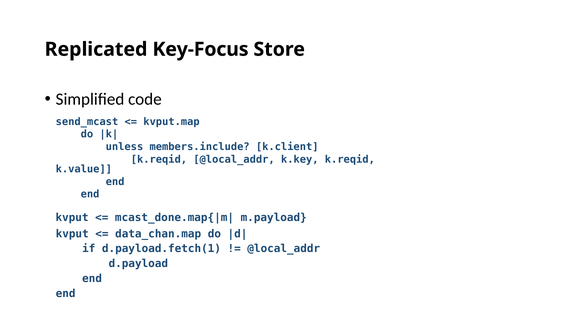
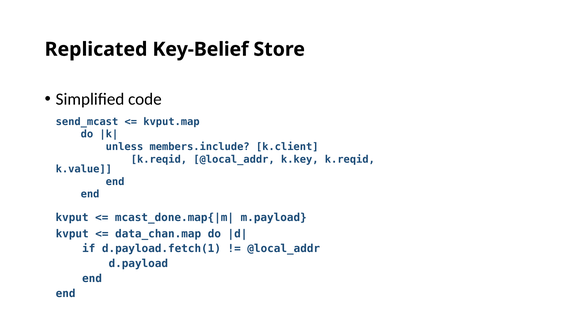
Key-Focus: Key-Focus -> Key-Belief (201, 49)
